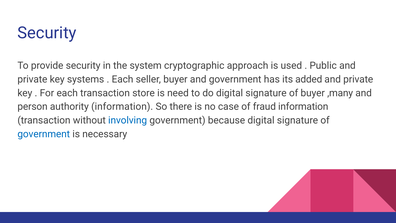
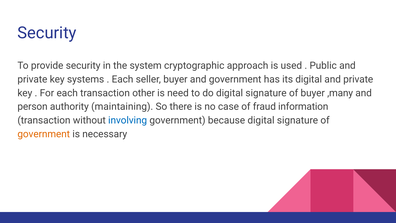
its added: added -> digital (309, 79)
store: store -> other (144, 93)
authority information: information -> maintaining (122, 107)
government colour: blue -> orange (44, 134)
